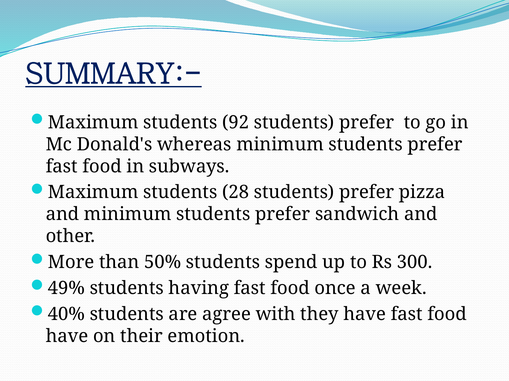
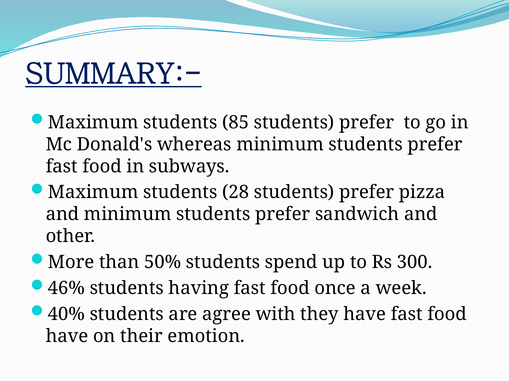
92: 92 -> 85 (236, 123)
49%: 49% -> 46% (66, 289)
